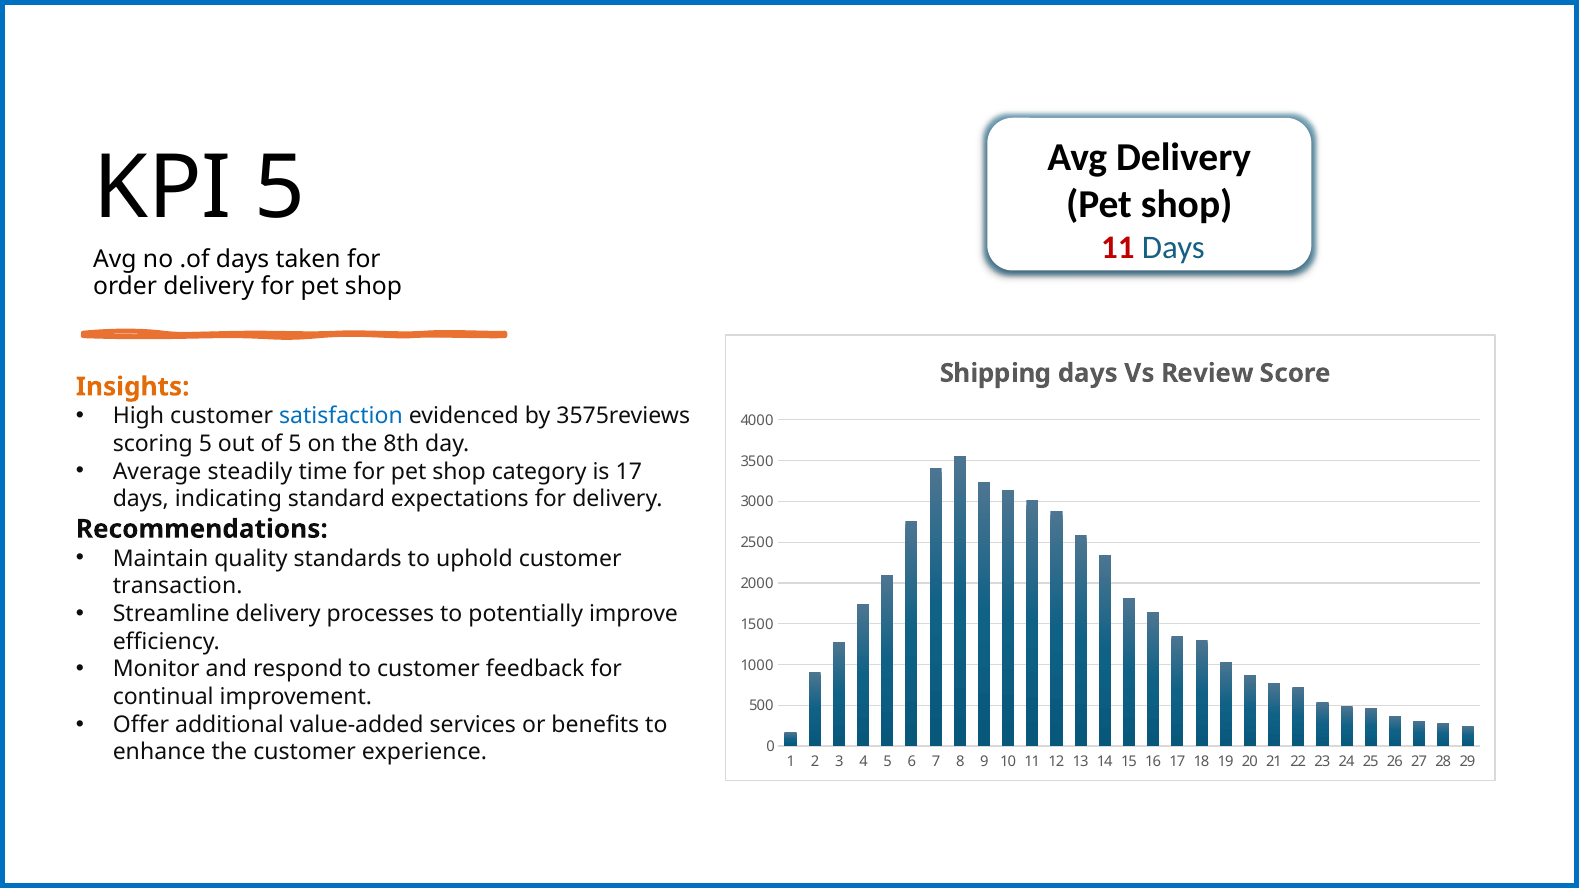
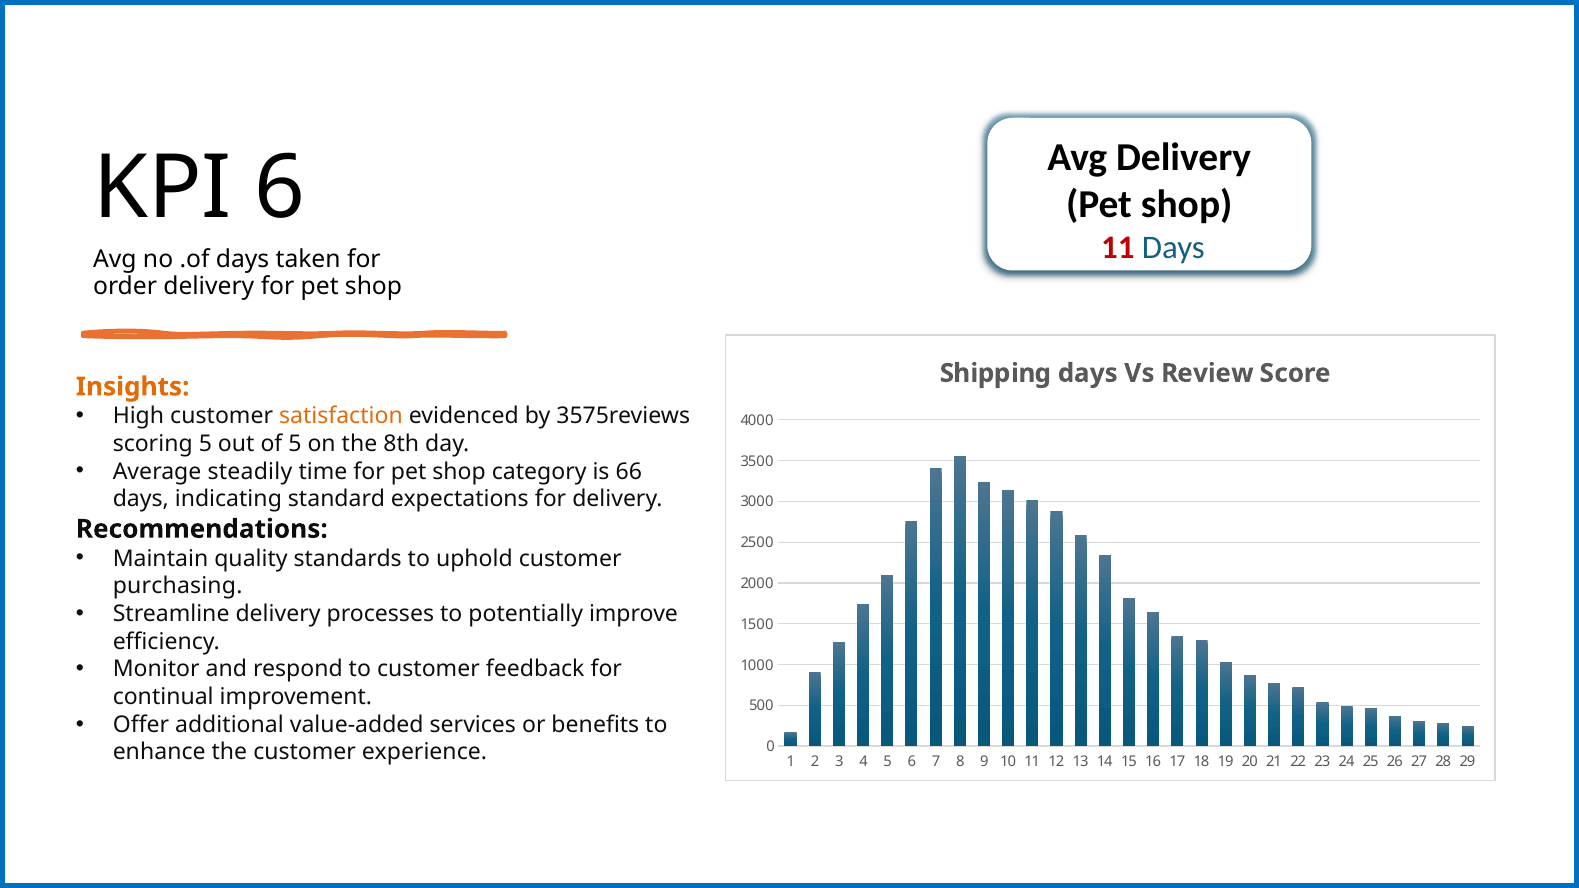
KPI 5: 5 -> 6 (280, 188)
satisfaction colour: blue -> orange (341, 416)
is 17: 17 -> 66 (629, 472)
transaction: transaction -> purchasing (178, 586)
